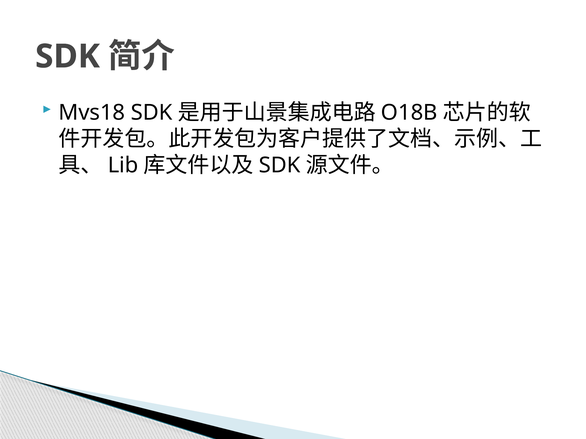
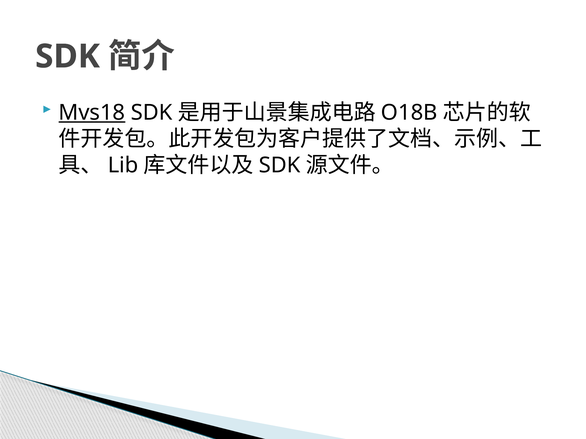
Mvs18 underline: none -> present (92, 113)
